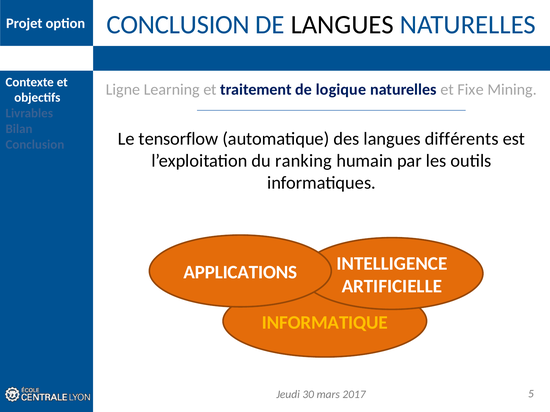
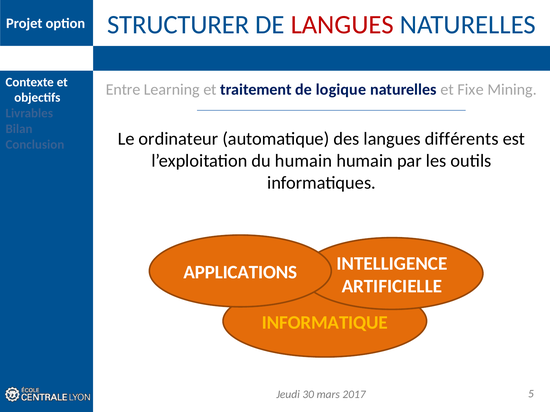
CONCLUSION: CONCLUSION -> STRUCTURER (178, 25)
LANGUES colour: black -> red (342, 25)
Ligne: Ligne -> Entre (123, 90)
tensorflow: tensorflow -> ordinateur (178, 139)
du ranking: ranking -> humain (304, 161)
